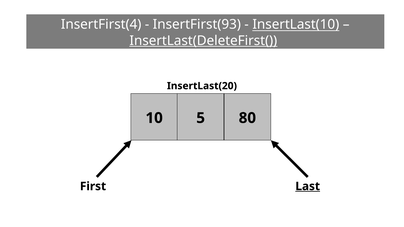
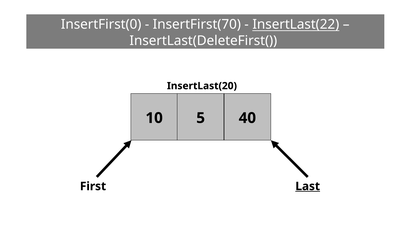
InsertFirst(4: InsertFirst(4 -> InsertFirst(0 (101, 24)
InsertFirst(93: InsertFirst(93 -> InsertFirst(70 (197, 24)
InsertLast(10: InsertLast(10 -> InsertLast(22 (296, 24)
InsertLast(DeleteFirst( underline: present -> none (203, 41)
80: 80 -> 40 (247, 118)
